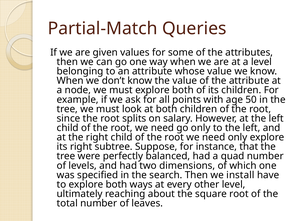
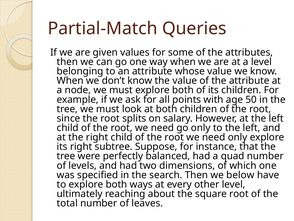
install: install -> below (240, 175)
